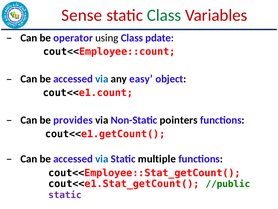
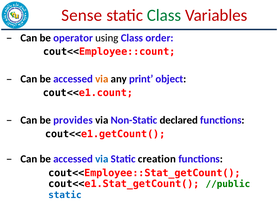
pdate: pdate -> order (160, 38)
via colour: blue -> orange (102, 79)
easy: easy -> print (141, 79)
pointers: pointers -> declared (179, 120)
multiple: multiple -> creation (157, 159)
static colour: purple -> blue (65, 195)
